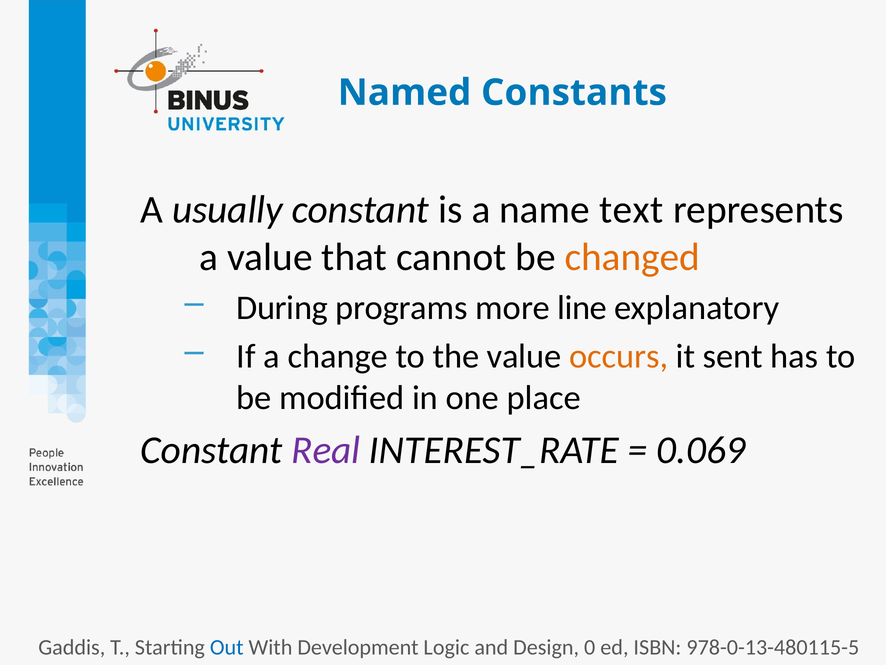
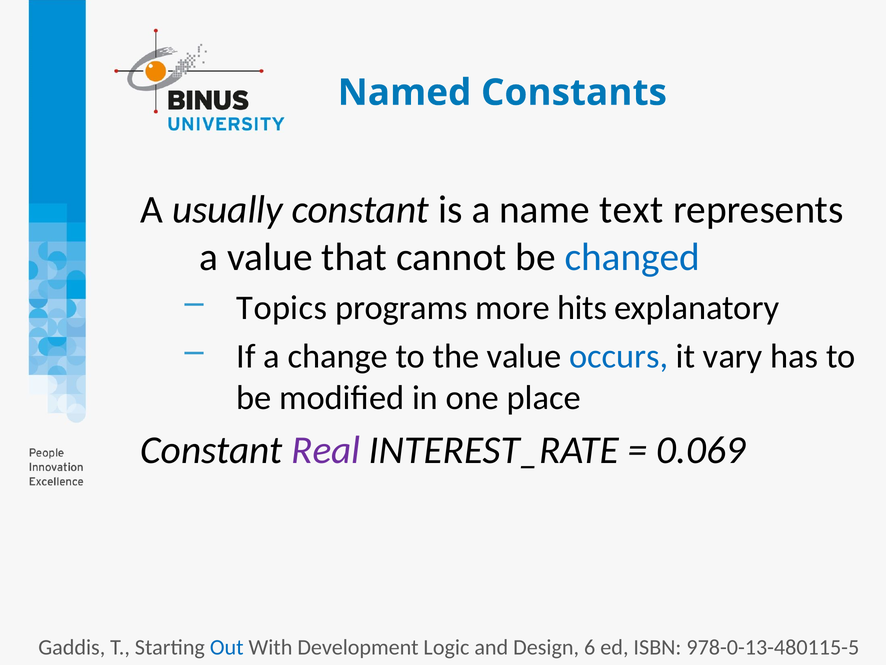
changed colour: orange -> blue (632, 257)
During: During -> Topics (282, 308)
line: line -> hits (582, 308)
occurs colour: orange -> blue (619, 356)
sent: sent -> vary (733, 356)
0: 0 -> 6 (590, 647)
